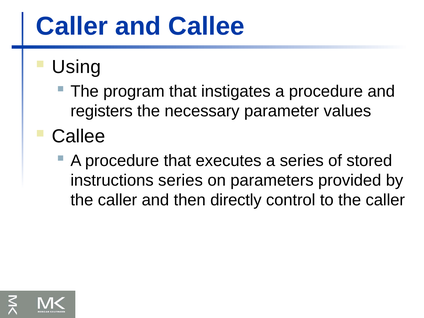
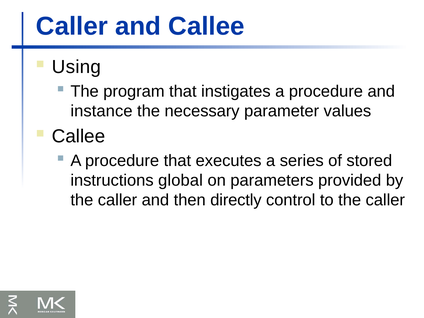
registers: registers -> instance (101, 111)
instructions series: series -> global (181, 180)
